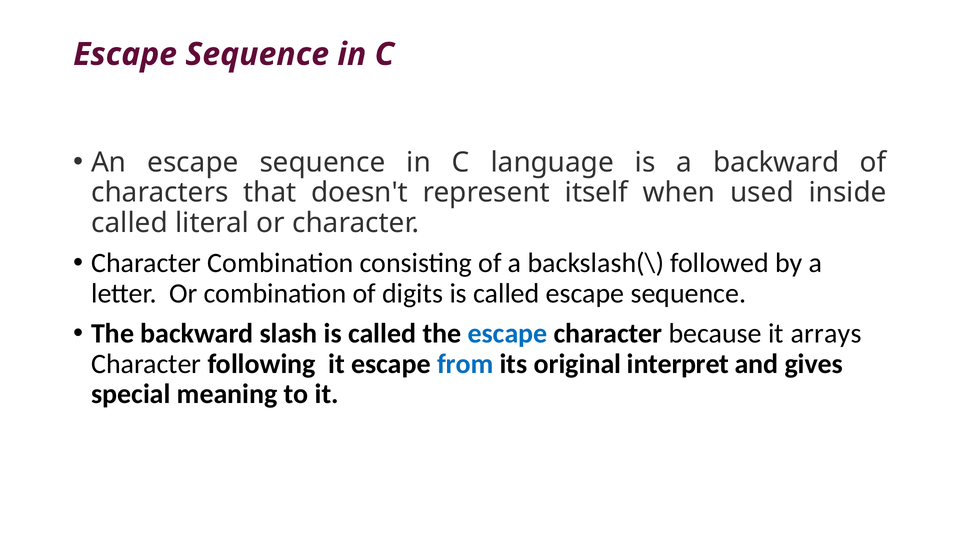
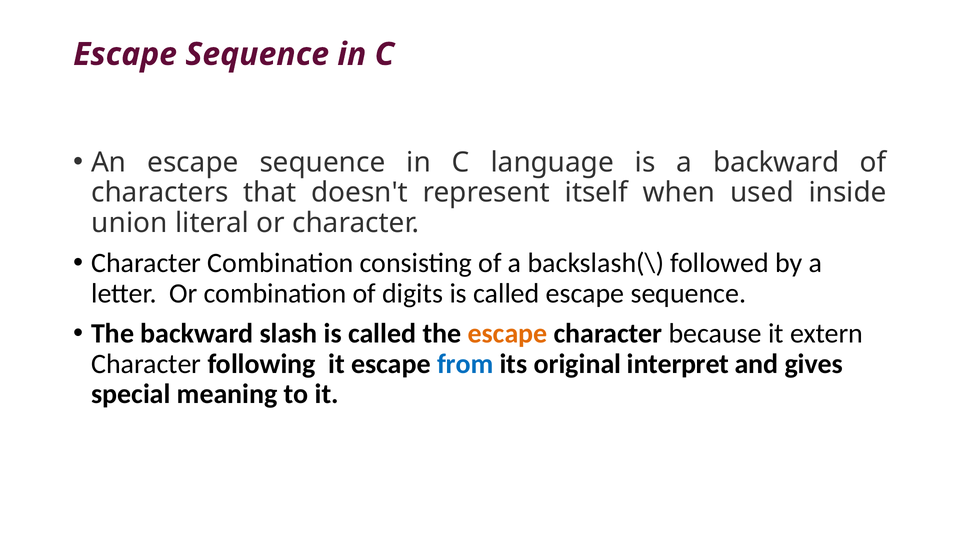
called: called -> union (129, 223)
escape colour: blue -> orange (508, 334)
arrays: arrays -> extern (826, 334)
